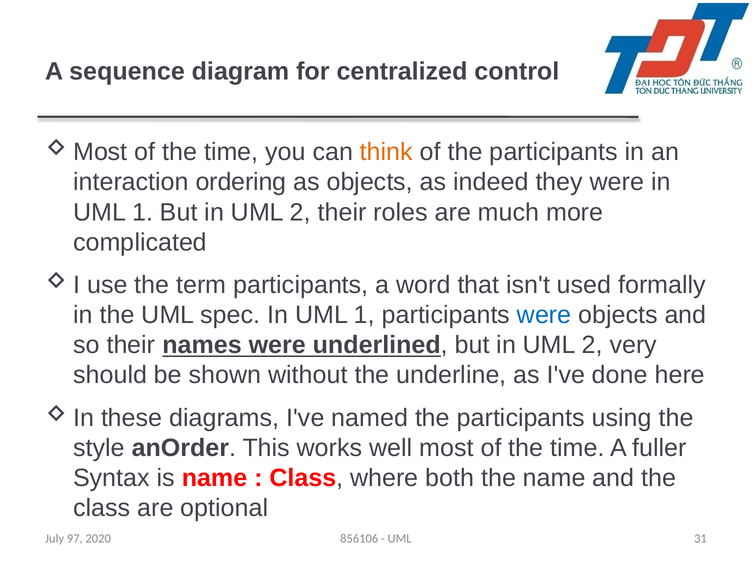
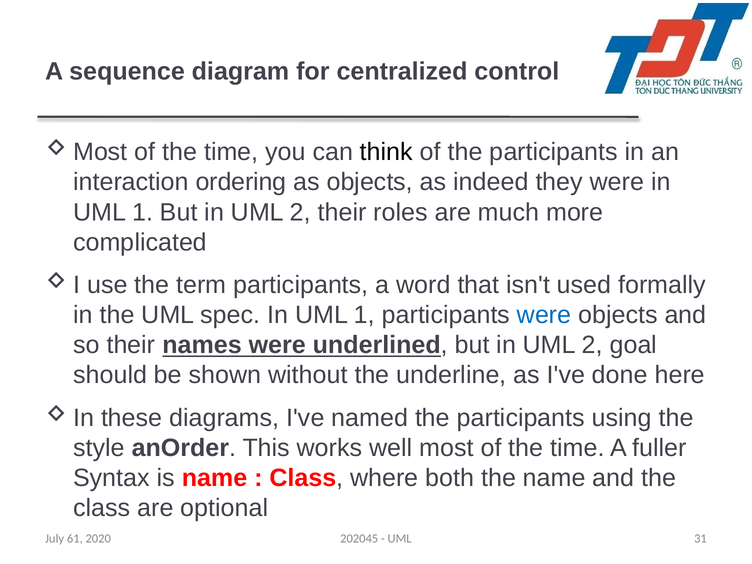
think colour: orange -> black (386, 152)
very: very -> goal (633, 345)
97: 97 -> 61 (75, 539)
856106: 856106 -> 202045 (359, 539)
